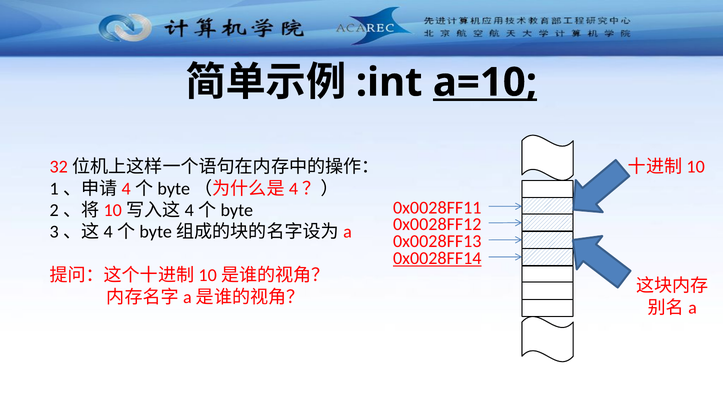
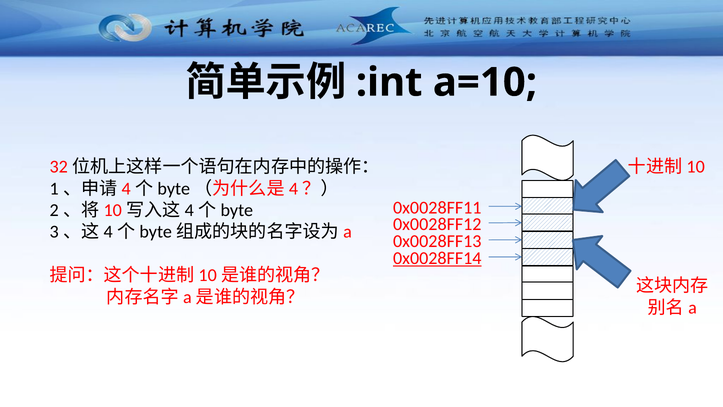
a=10 underline: present -> none (485, 82)
